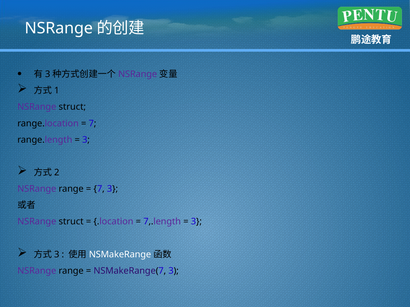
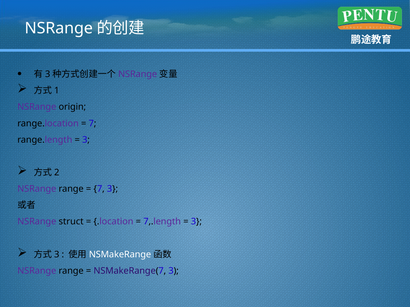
struct: struct -> origin (72, 107)
